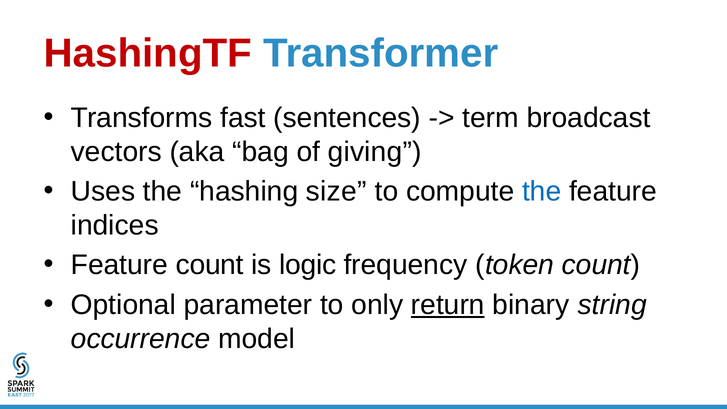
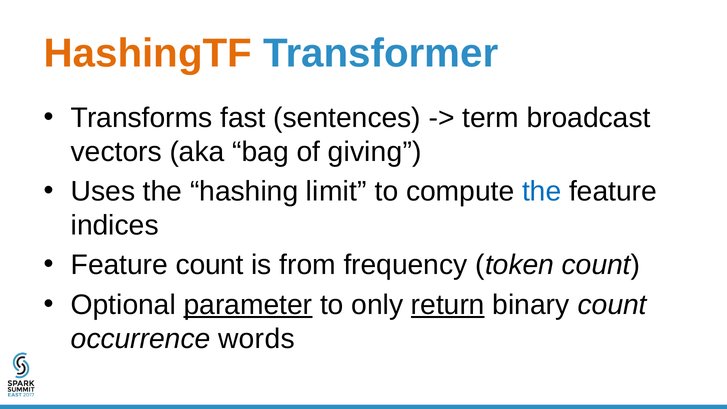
HashingTF colour: red -> orange (148, 53)
size: size -> limit (336, 192)
logic: logic -> from (308, 265)
parameter underline: none -> present (248, 305)
binary string: string -> count (612, 305)
model: model -> words (257, 339)
